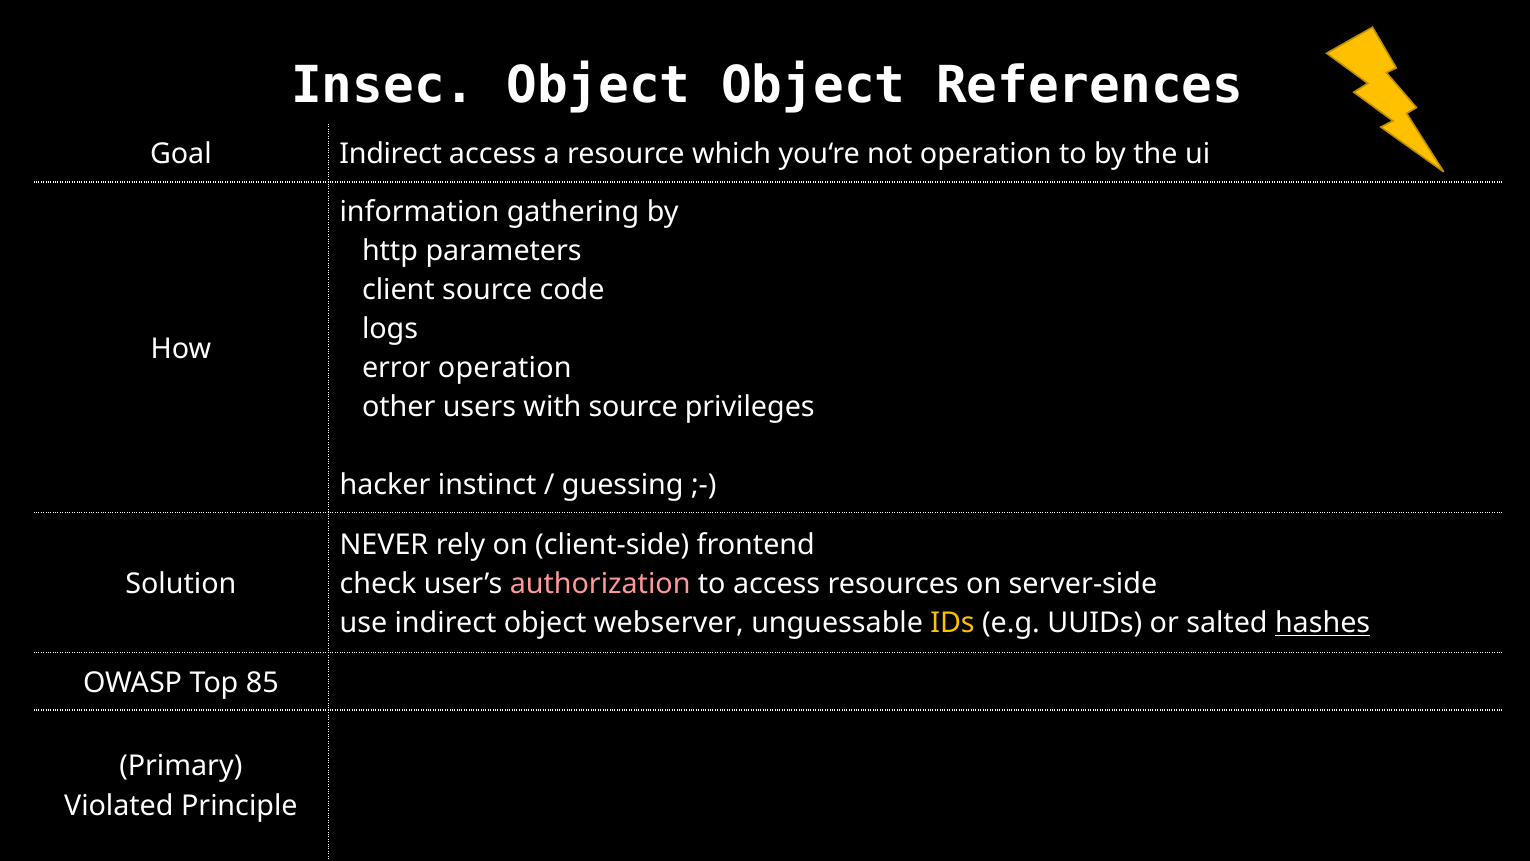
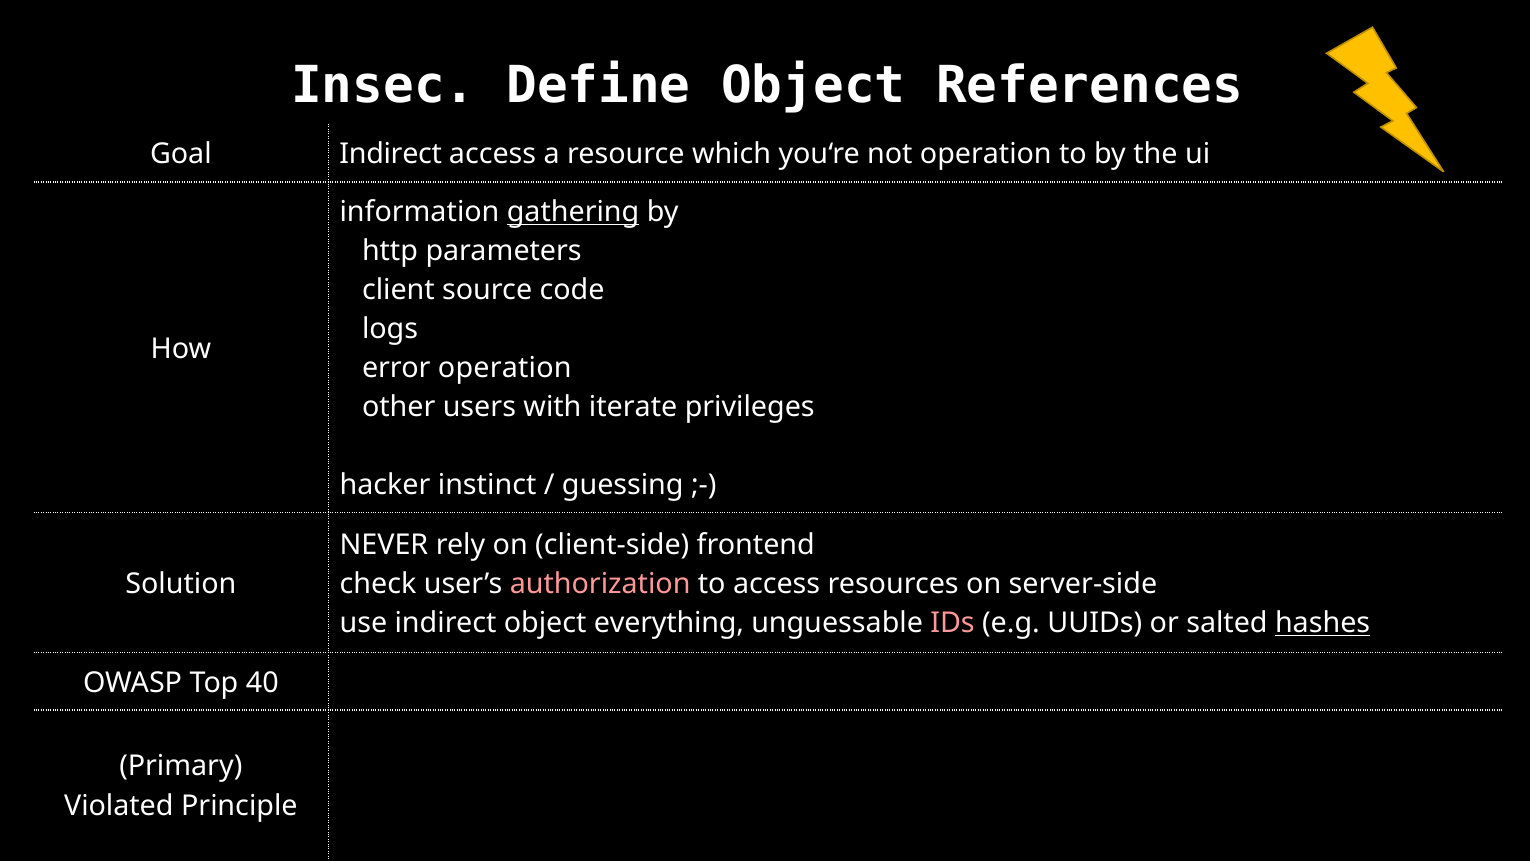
Insec Object: Object -> Define (598, 86)
gathering underline: none -> present (573, 212)
with source: source -> iterate (633, 407)
webserver: webserver -> everything (669, 623)
IDs colour: yellow -> pink (952, 623)
85: 85 -> 40 (262, 683)
